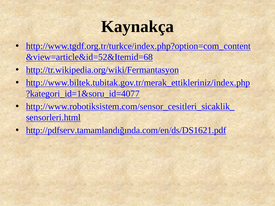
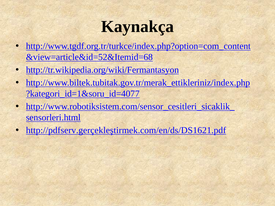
http://pdfserv.tamamlandığında.com/en/ds/DS1621.pdf: http://pdfserv.tamamlandığında.com/en/ds/DS1621.pdf -> http://pdfserv.gerçekleştirmek.com/en/ds/DS1621.pdf (126, 131)
